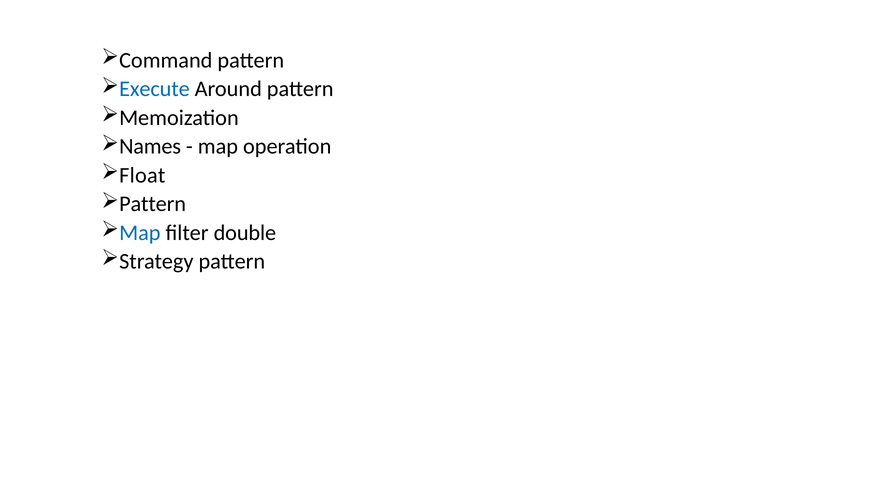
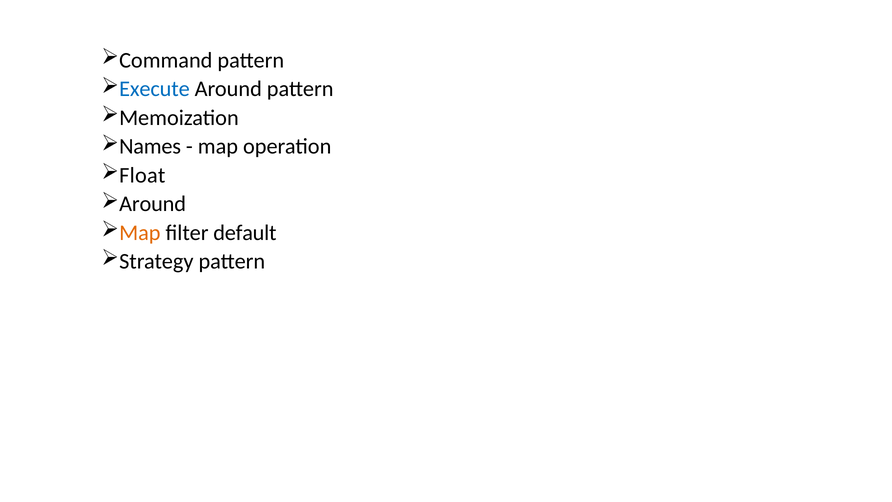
Pattern: Pattern -> Around (153, 204)
Map colour: blue -> orange (140, 233)
double: double -> default (245, 233)
